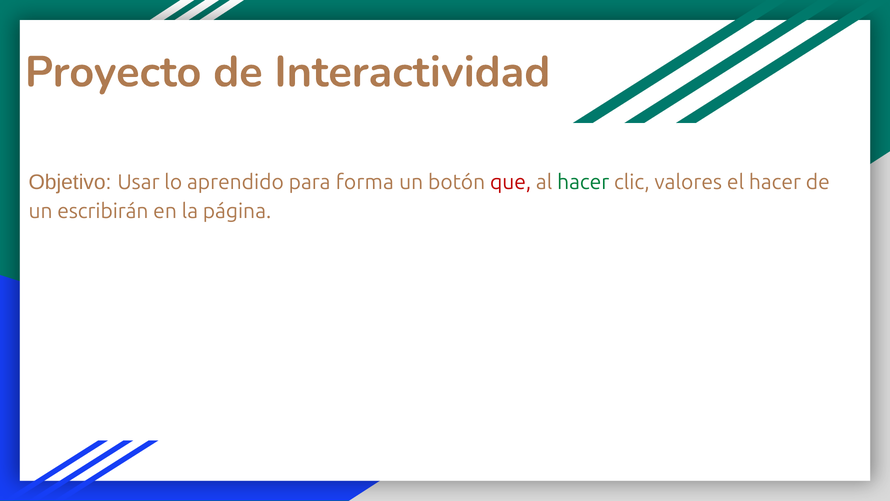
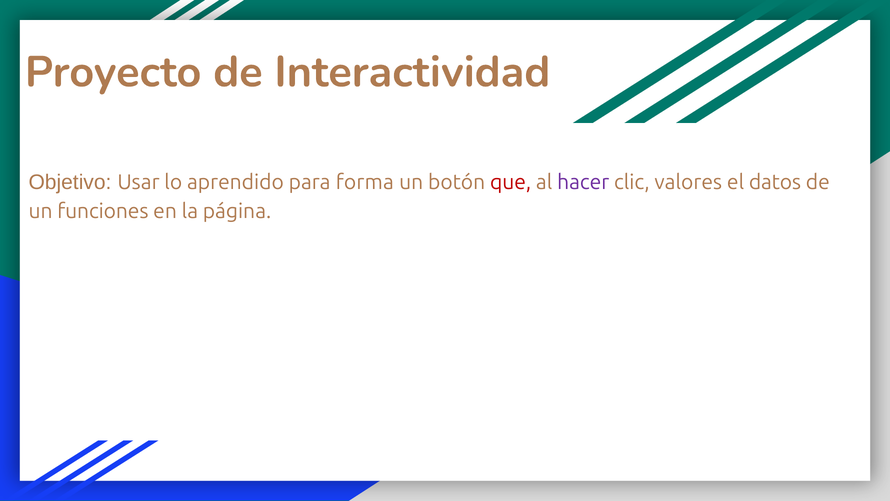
hacer colour: green -> purple (583, 182)
el hacer: hacer -> datos (775, 182)
escribirán: escribirán -> funciones (103, 211)
